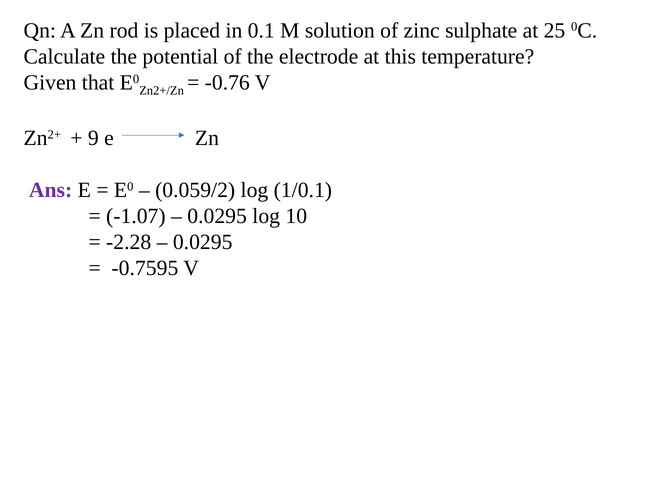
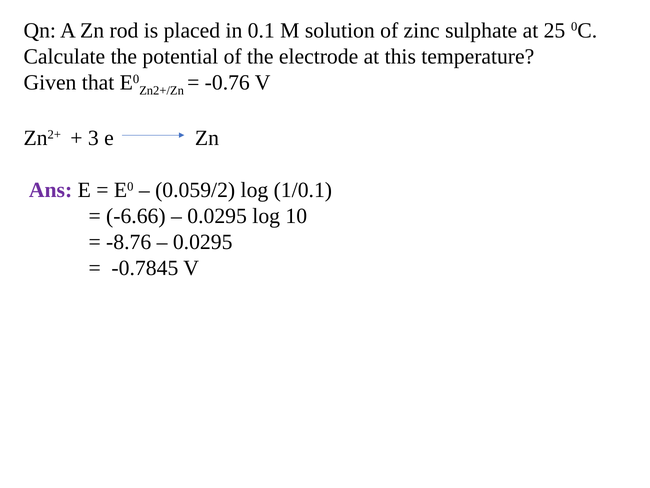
9: 9 -> 3 (93, 138)
-1.07: -1.07 -> -6.66 (136, 216)
-2.28: -2.28 -> -8.76 (129, 242)
-0.7595: -0.7595 -> -0.7845 (145, 268)
